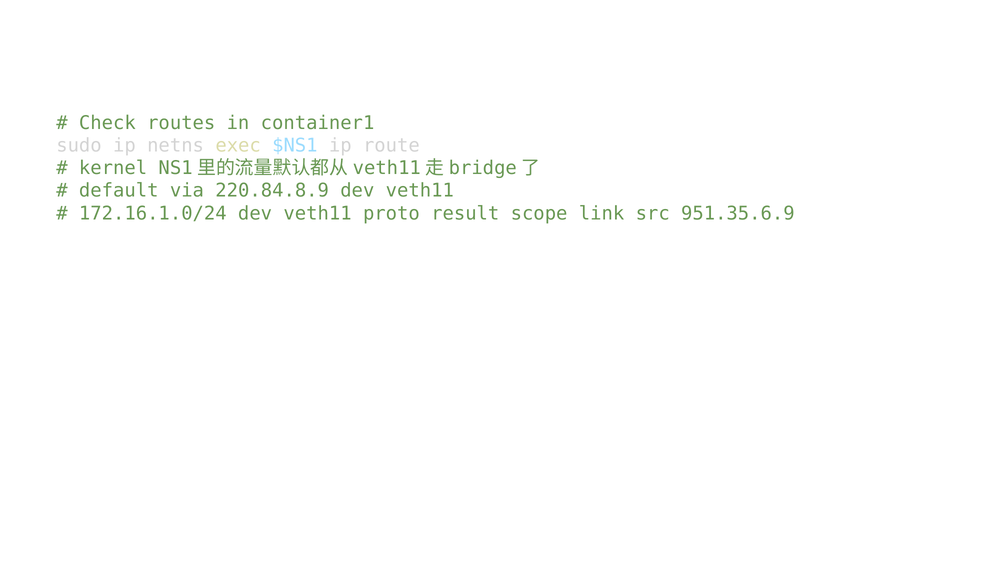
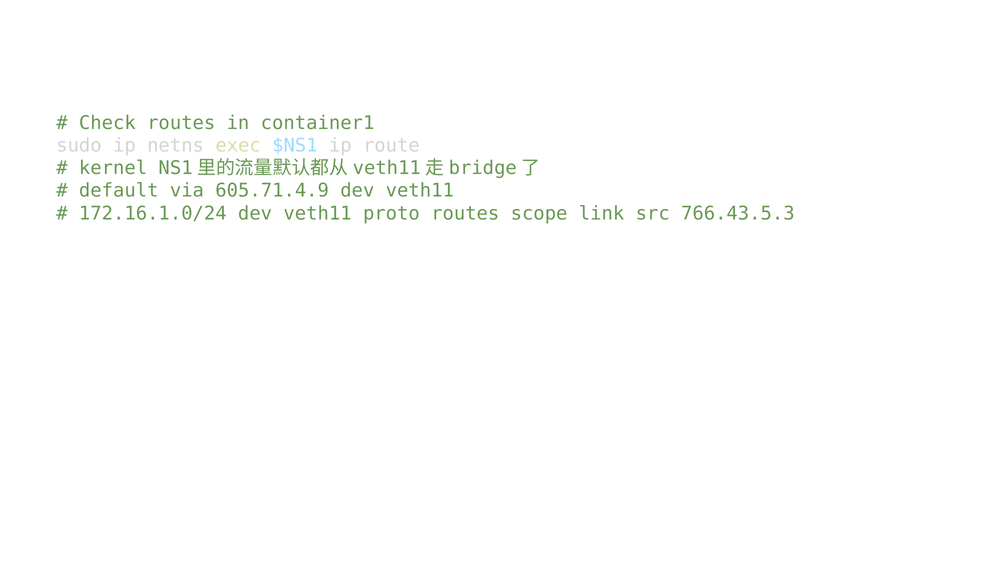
220.84.8.9: 220.84.8.9 -> 605.71.4.9 (272, 191)
proto result: result -> routes (465, 214)
951.35.6.9: 951.35.6.9 -> 766.43.5.3 (738, 214)
